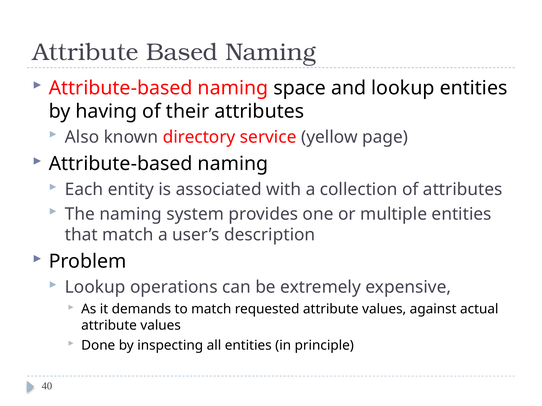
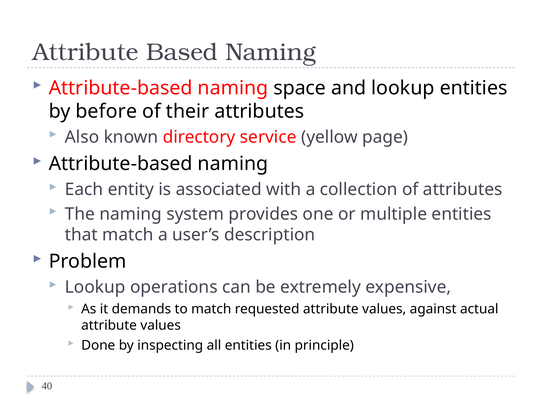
having: having -> before (106, 112)
